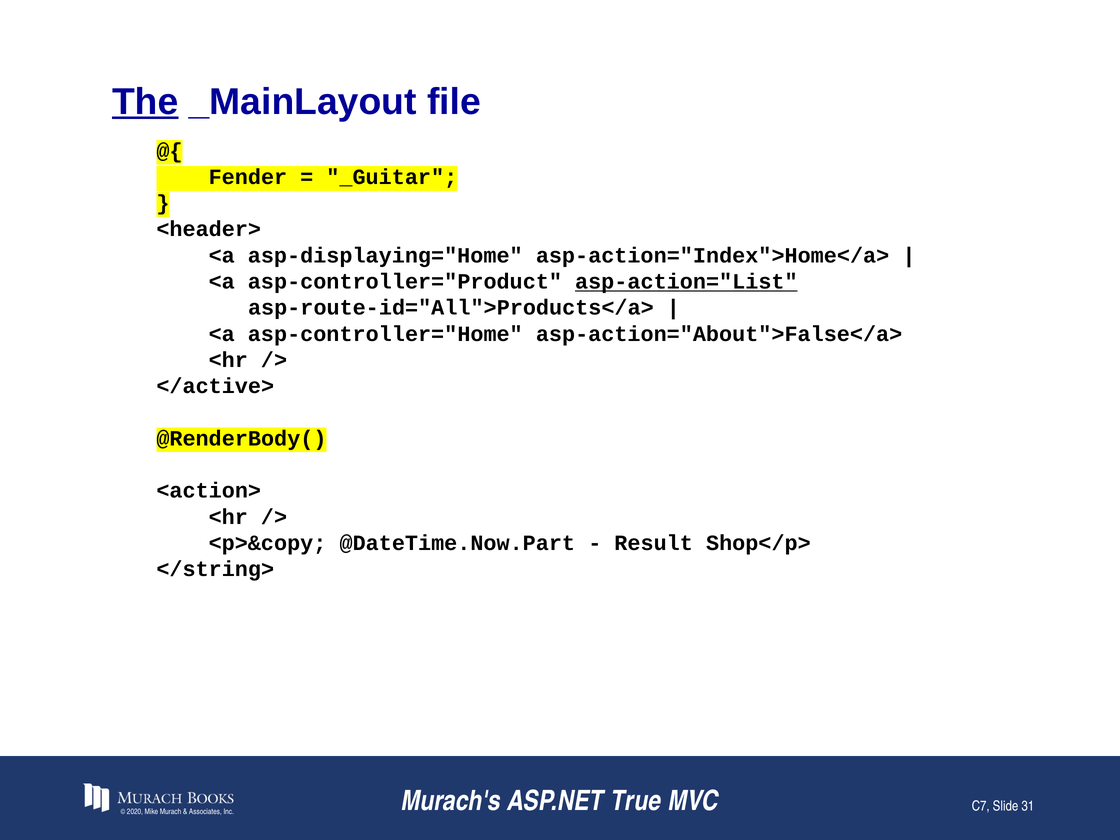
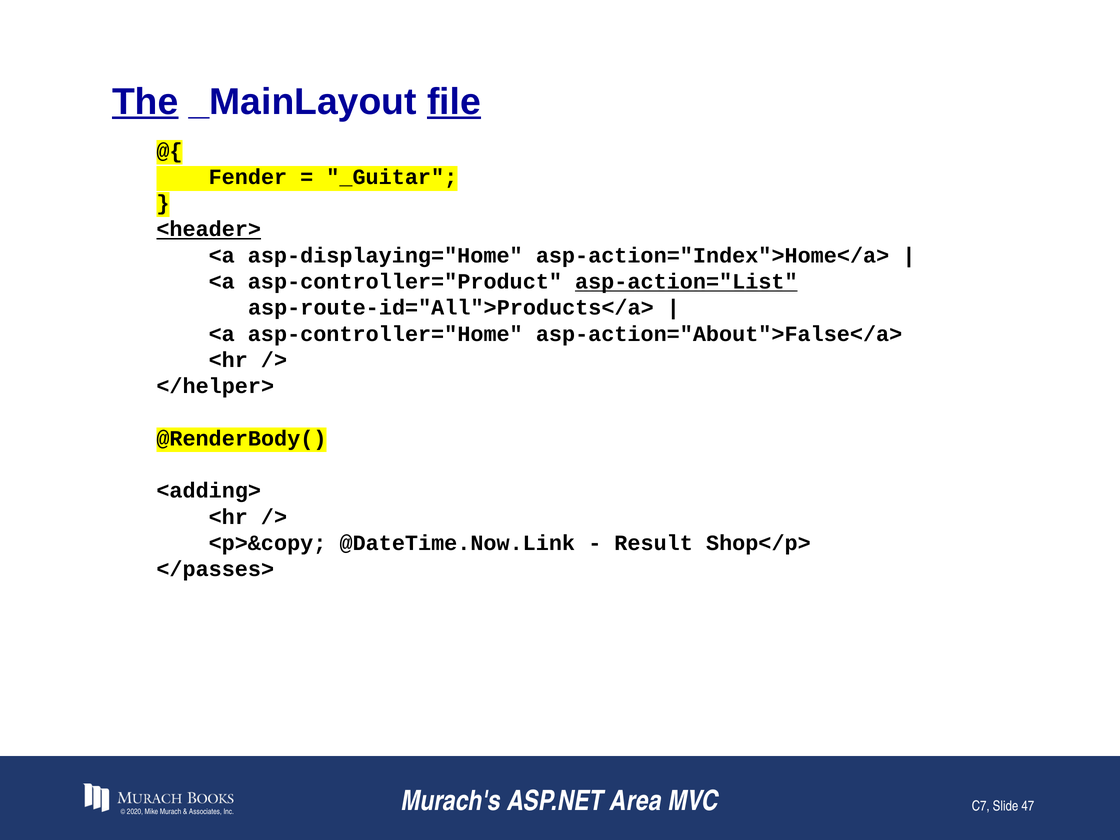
file underline: none -> present (454, 102)
<header> underline: none -> present (209, 229)
</active>: </active> -> </helper> (215, 386)
<action>: <action> -> <adding> (209, 491)
@DateTime.Now.Part: @DateTime.Now.Part -> @DateTime.Now.Link (457, 543)
</string>: </string> -> </passes> (215, 569)
True: True -> Area (636, 801)
31: 31 -> 47 (1028, 806)
